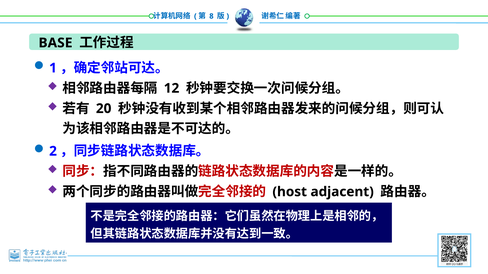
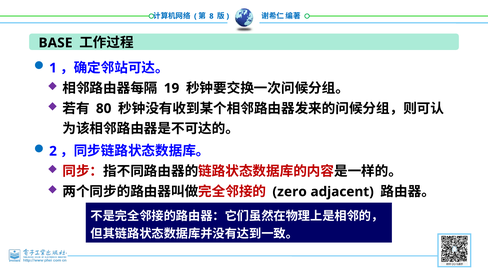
12: 12 -> 19 (172, 88)
20: 20 -> 80 (104, 109)
host: host -> zero (290, 192)
